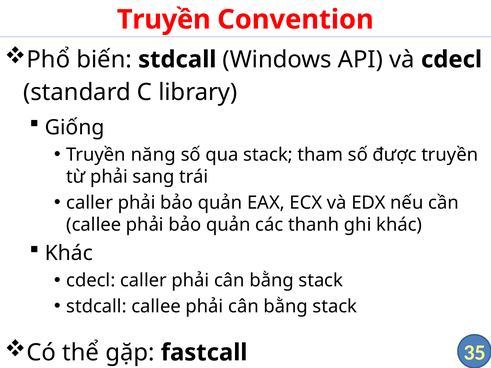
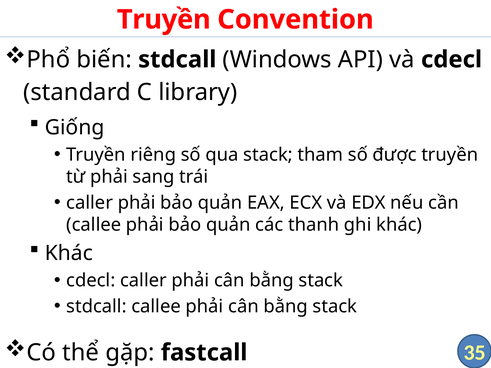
năng: năng -> riêng (153, 155)
